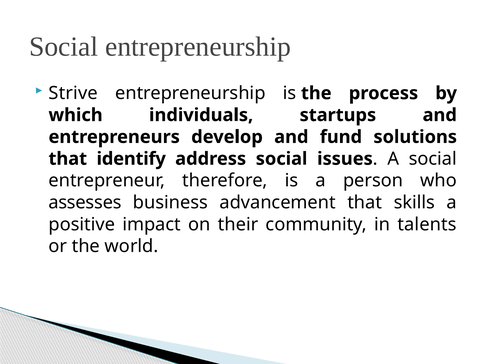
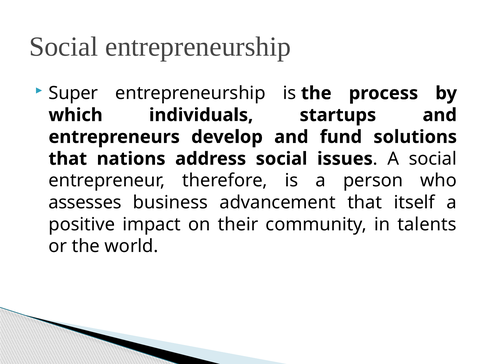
Strive: Strive -> Super (73, 93)
identify: identify -> nations (131, 159)
skills: skills -> itself (414, 203)
